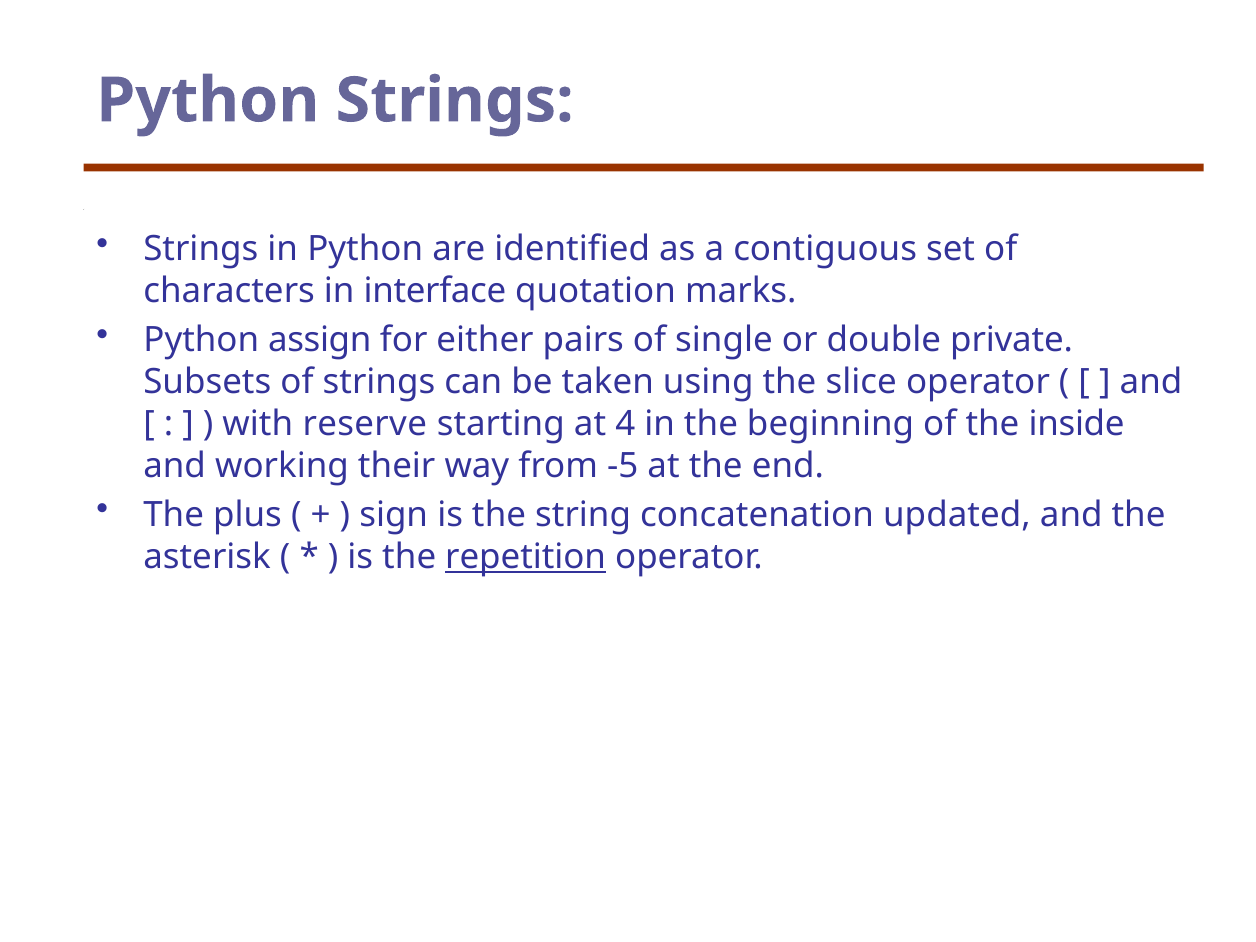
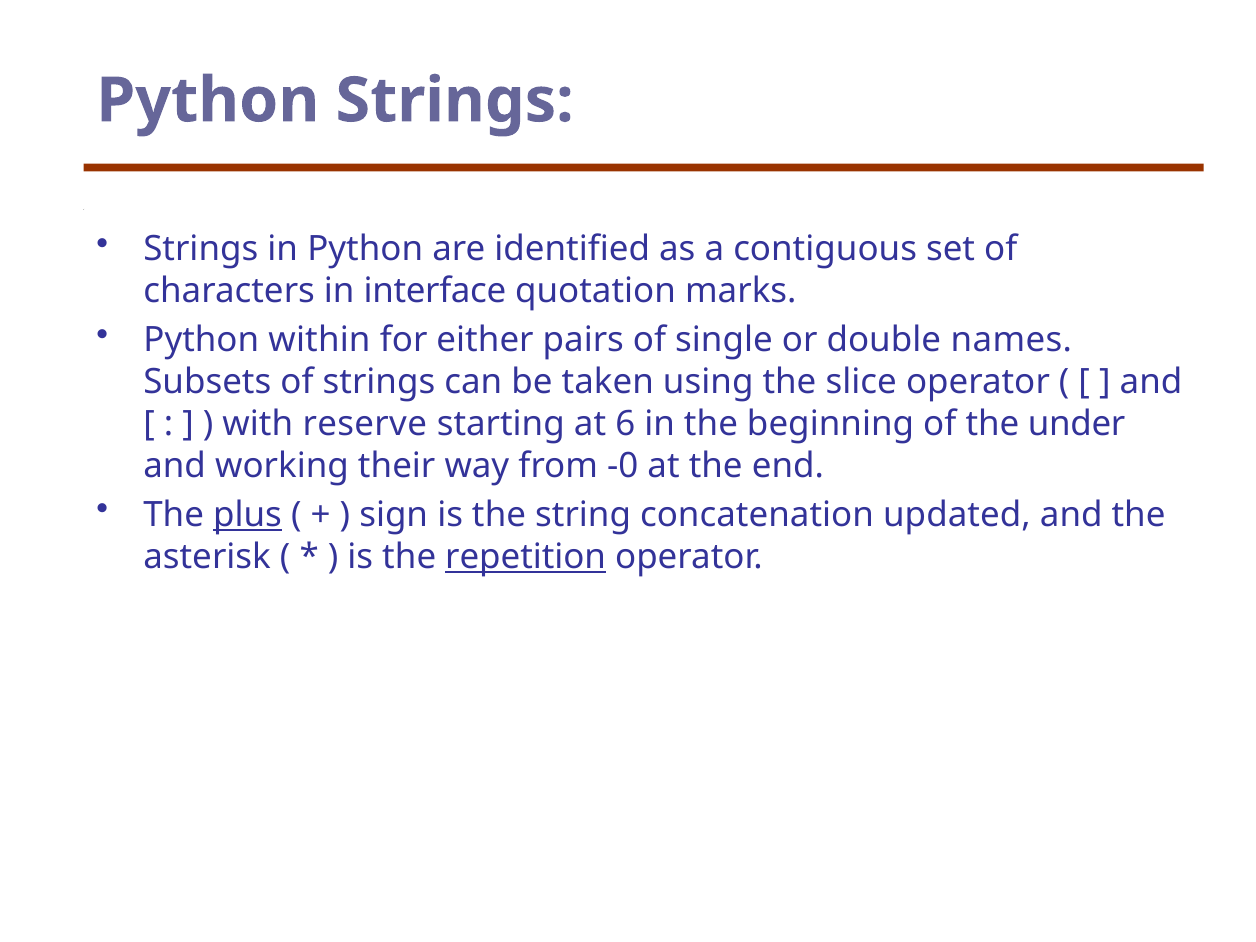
assign: assign -> within (319, 340)
private: private -> names (1011, 340)
4: 4 -> 6 (625, 424)
inside: inside -> under (1077, 424)
-5: -5 -> -0 (623, 466)
plus underline: none -> present (248, 515)
